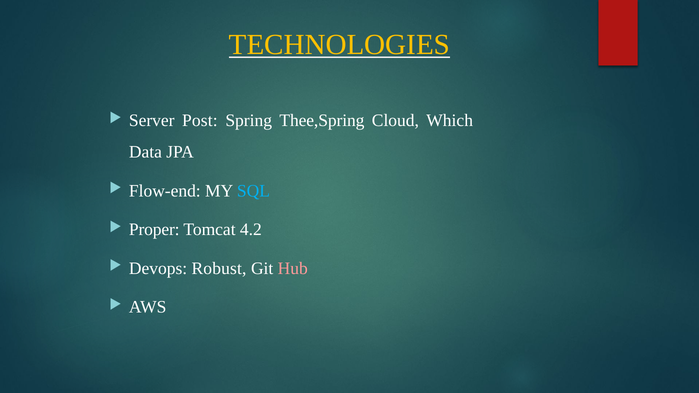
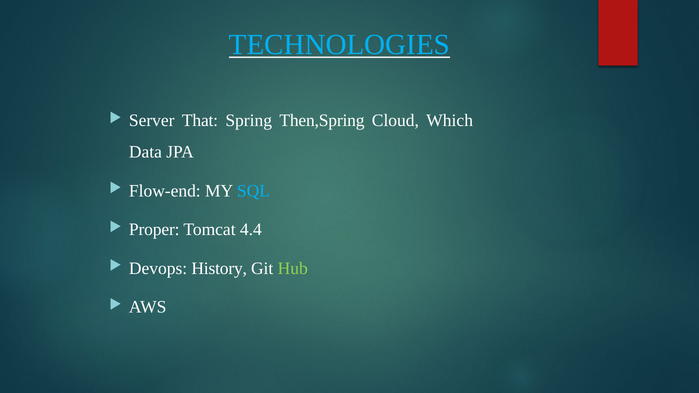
TECHNOLOGIES colour: yellow -> light blue (339, 45)
Post: Post -> That (200, 121)
Thee,Spring: Thee,Spring -> Then,Spring (322, 121)
4.2: 4.2 -> 4.4 (251, 230)
Robust: Robust -> History (219, 268)
Hub colour: pink -> light green (293, 268)
